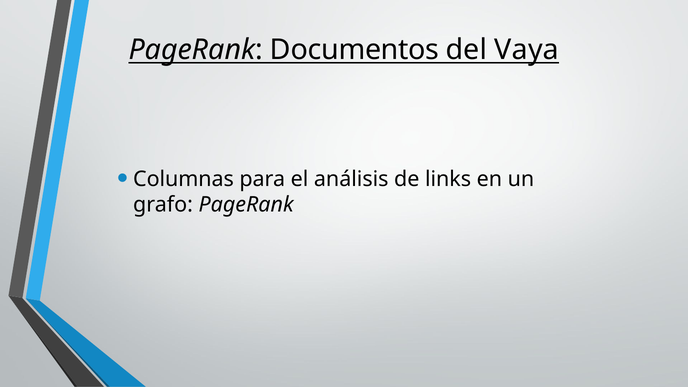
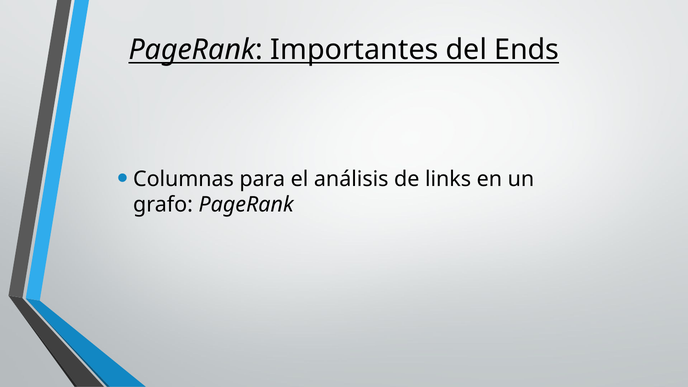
Documentos: Documentos -> Importantes (354, 50)
Vaya: Vaya -> Ends (527, 50)
